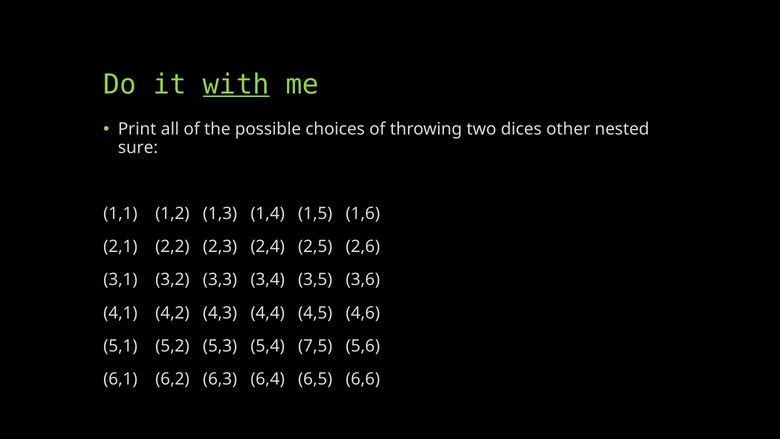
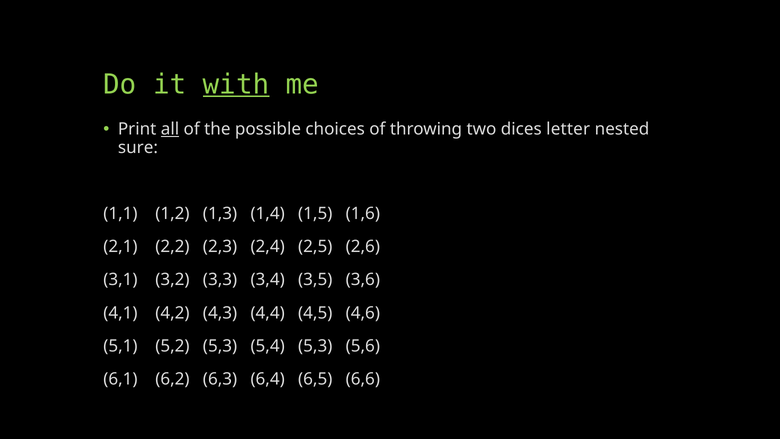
all underline: none -> present (170, 129)
other: other -> letter (568, 129)
5,4 7,5: 7,5 -> 5,3 (315, 346)
